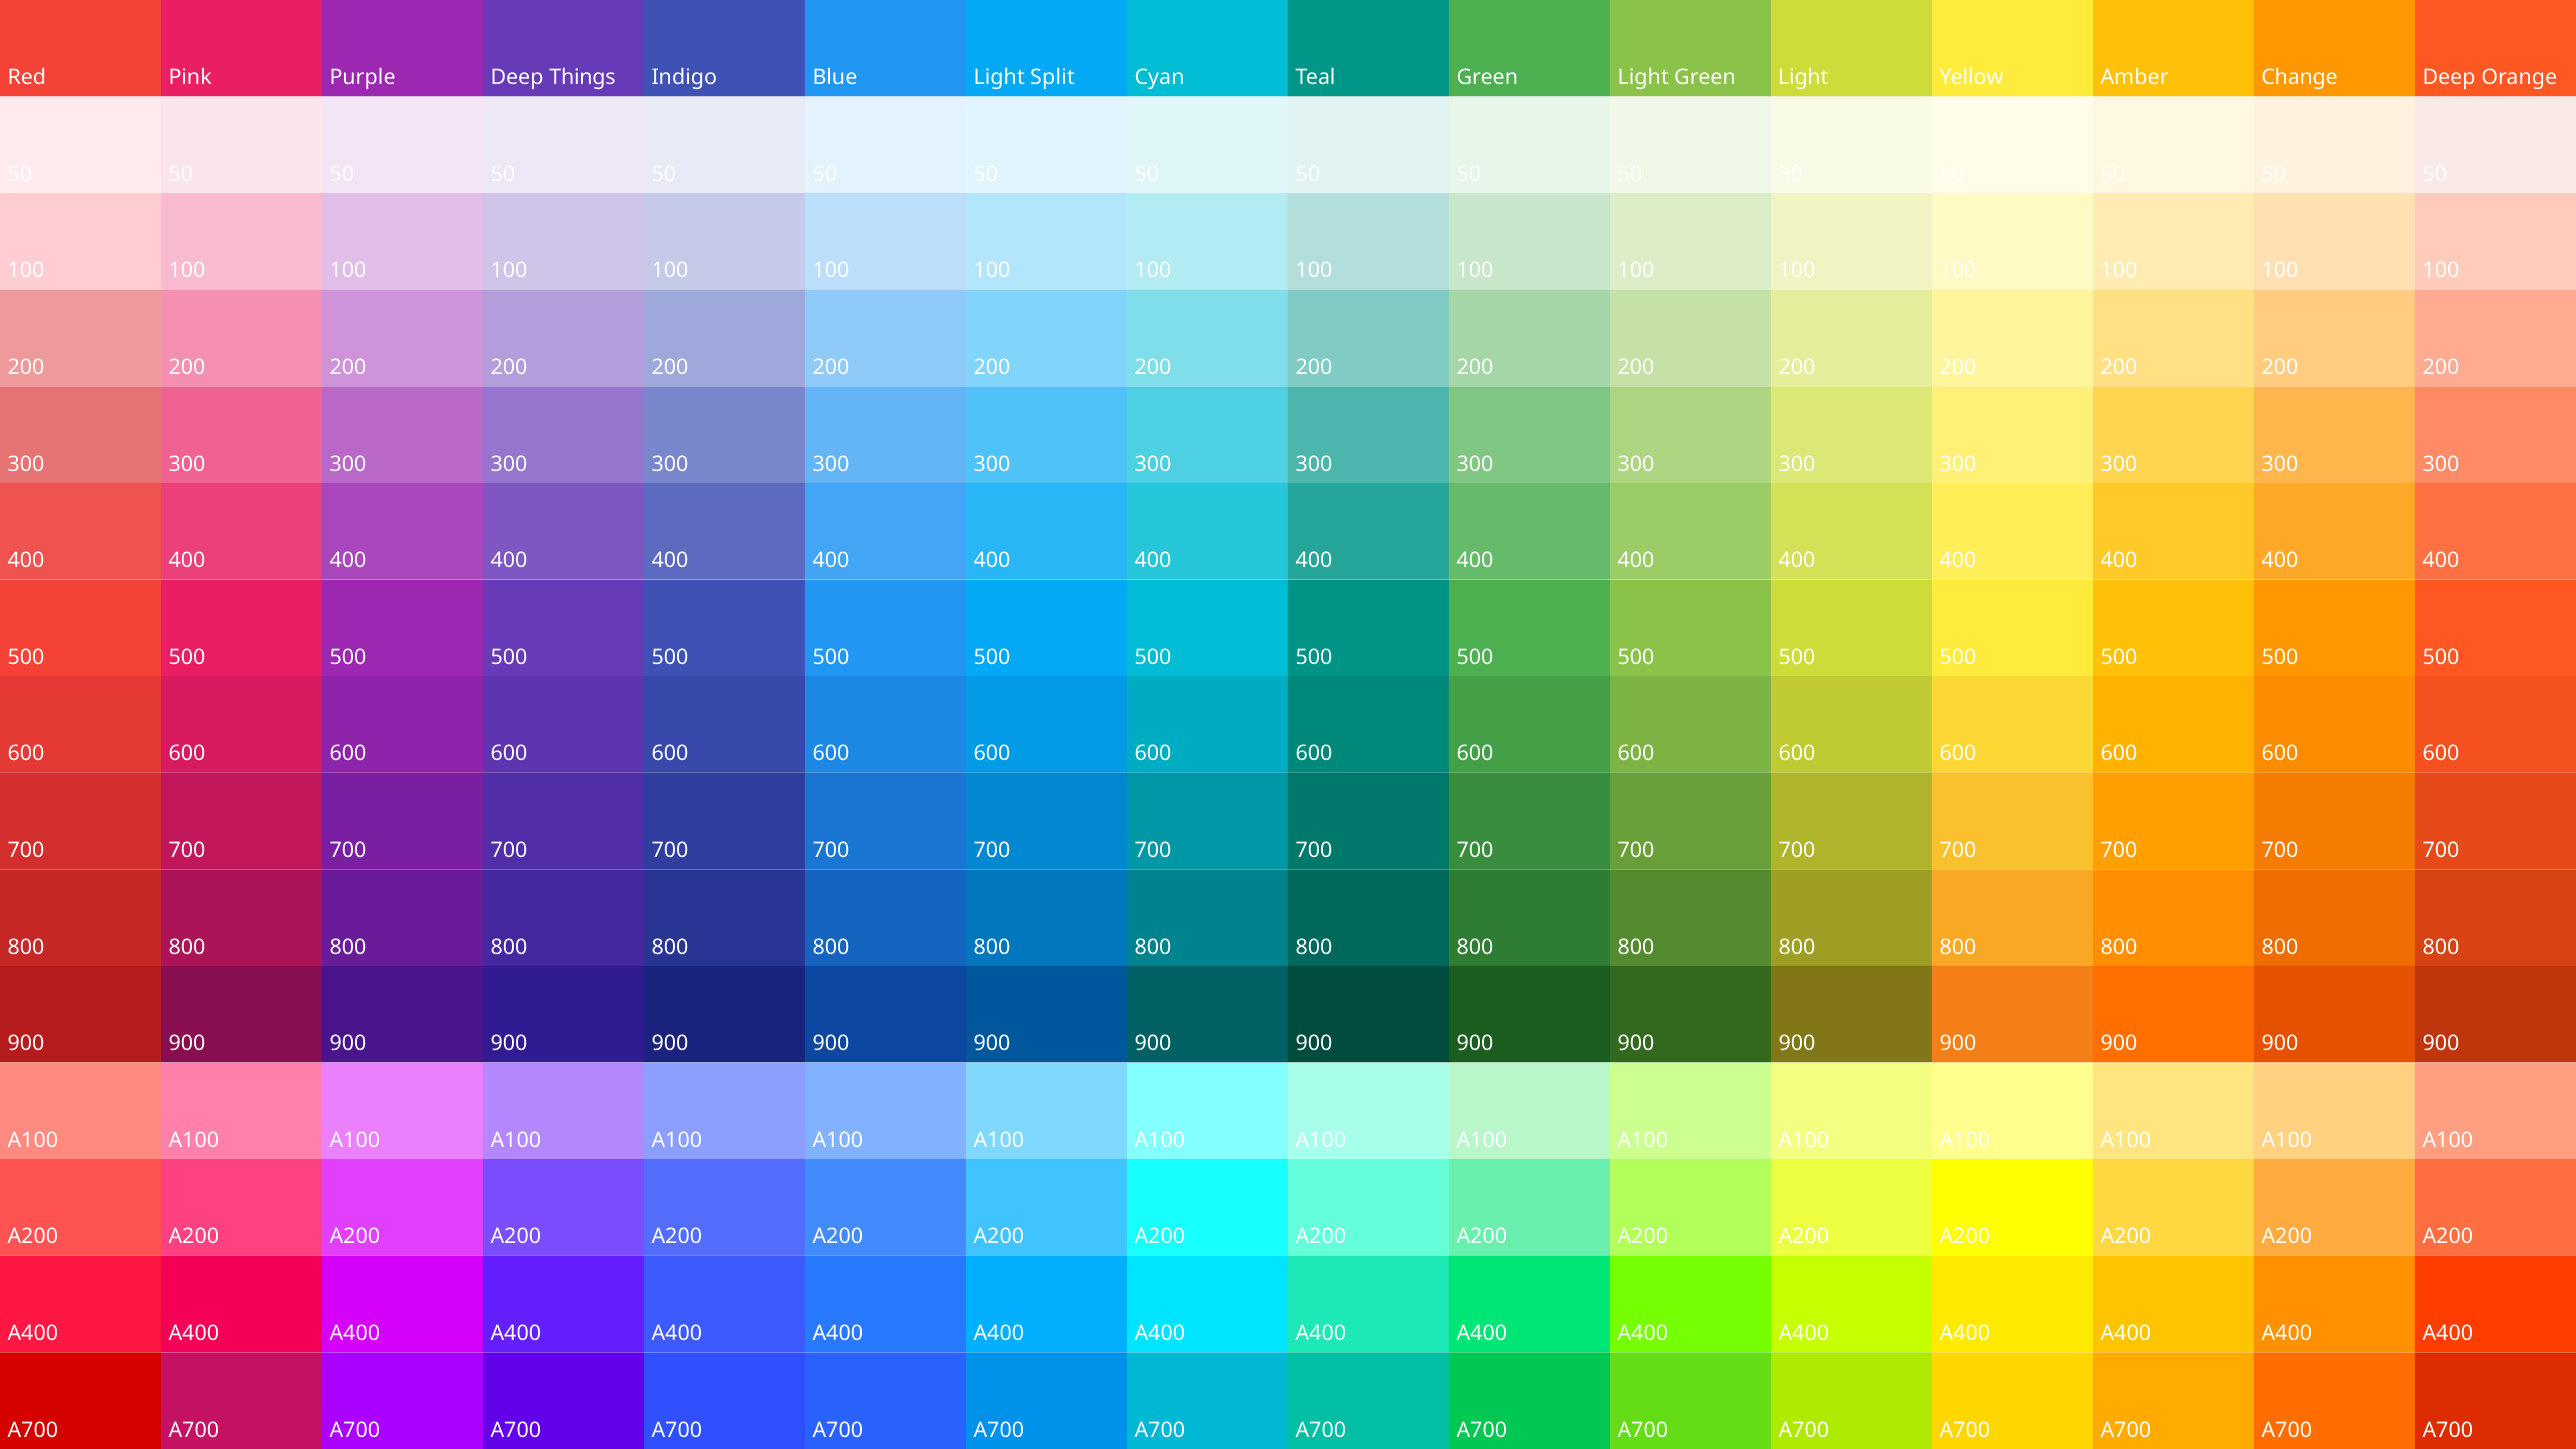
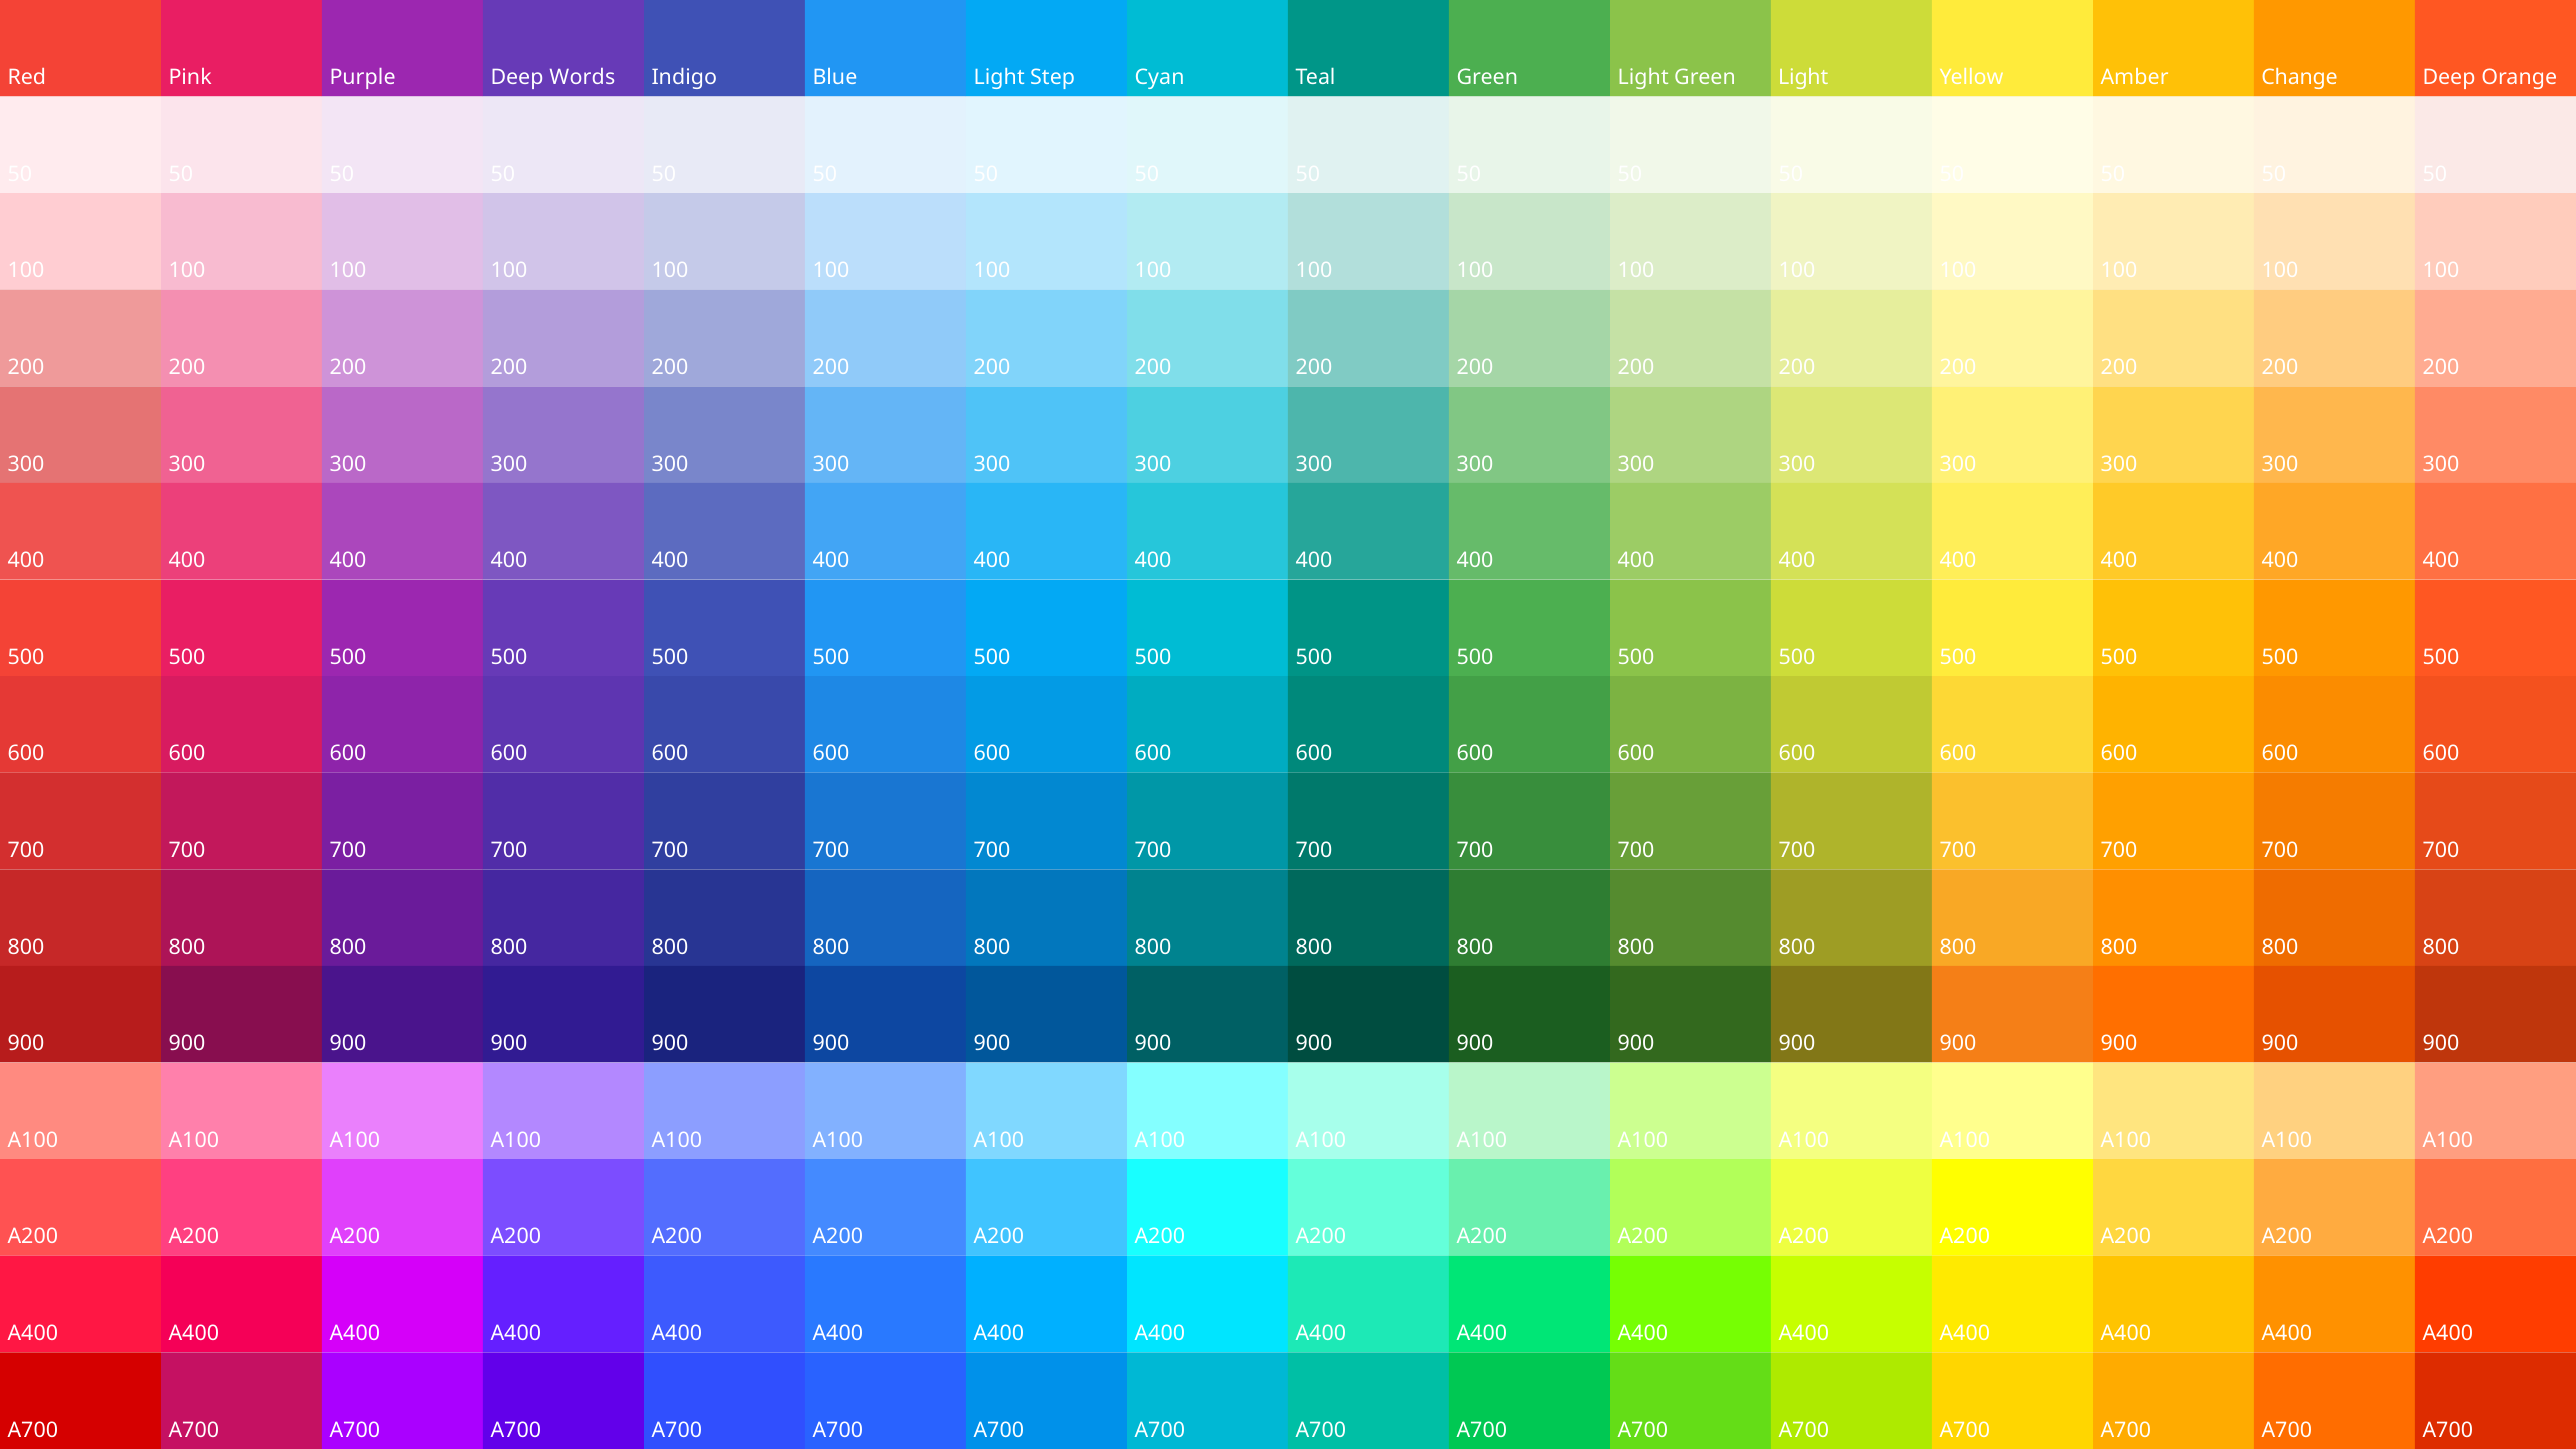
Things: Things -> Words (582, 78)
Split: Split -> Step (1053, 78)
